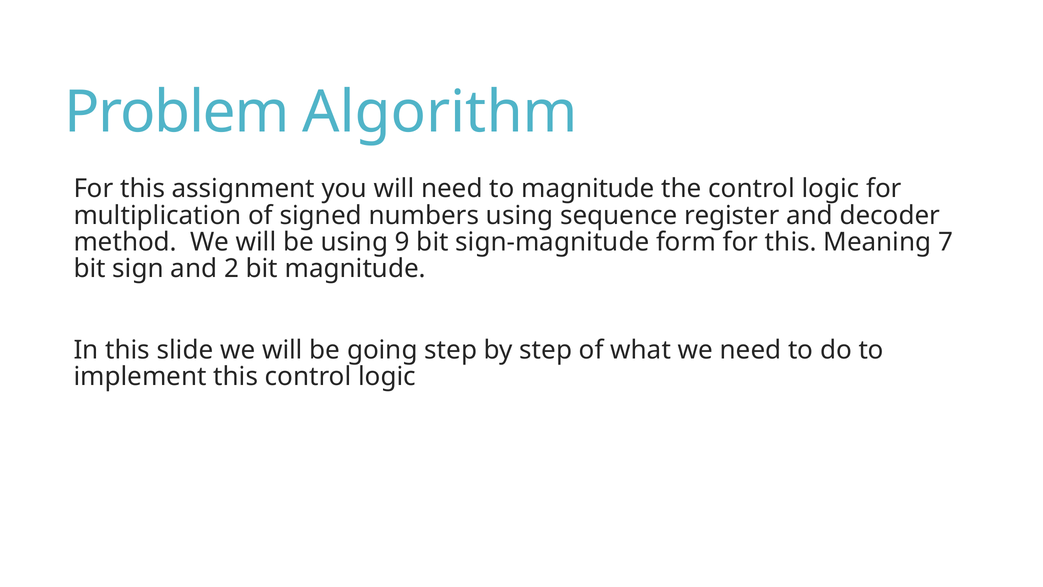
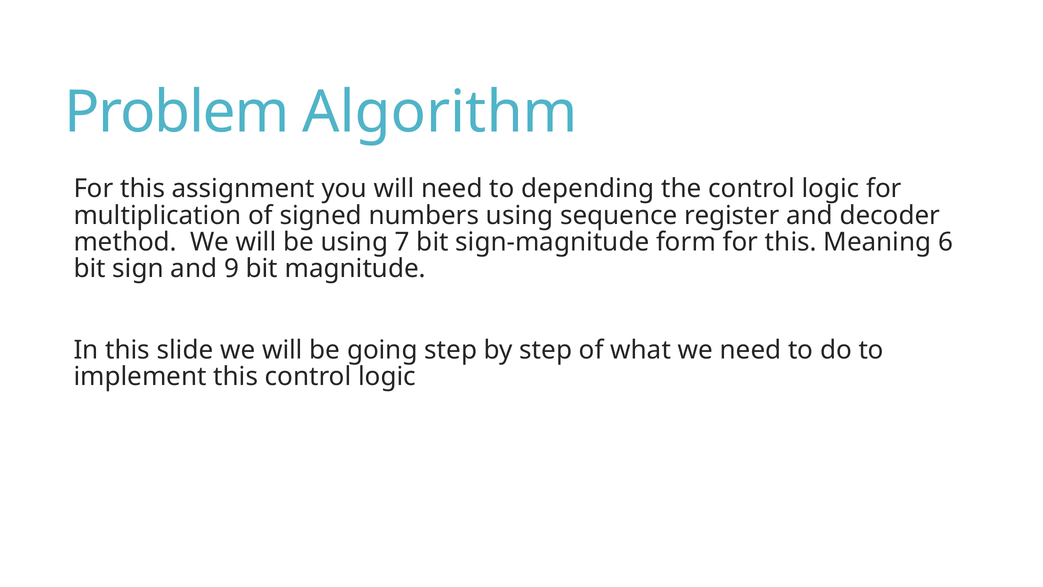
to magnitude: magnitude -> depending (588, 189)
9: 9 -> 7 (402, 242)
7: 7 -> 6 (946, 242)
2: 2 -> 9 (231, 269)
